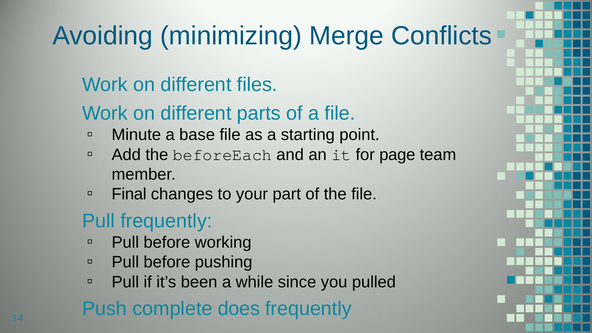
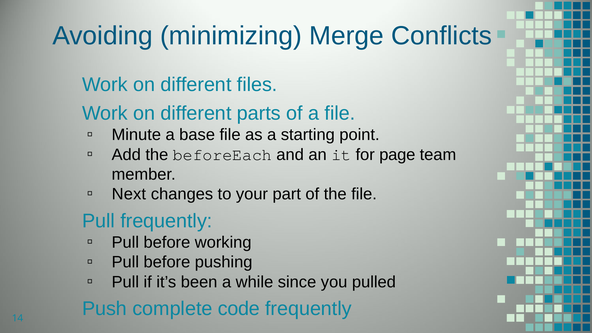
Final: Final -> Next (129, 194)
does: does -> code (239, 309)
